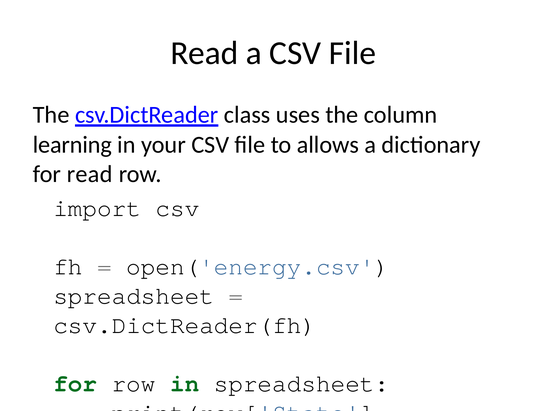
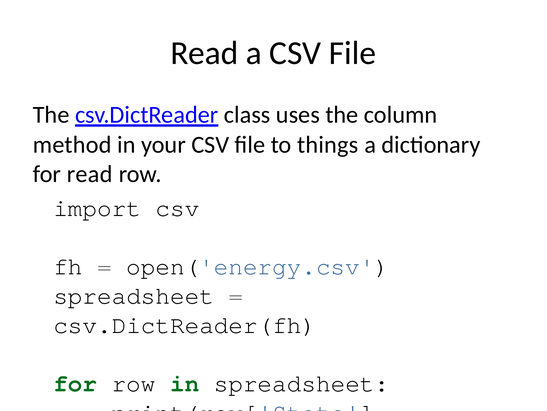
learning: learning -> method (72, 144)
allows: allows -> things (328, 144)
